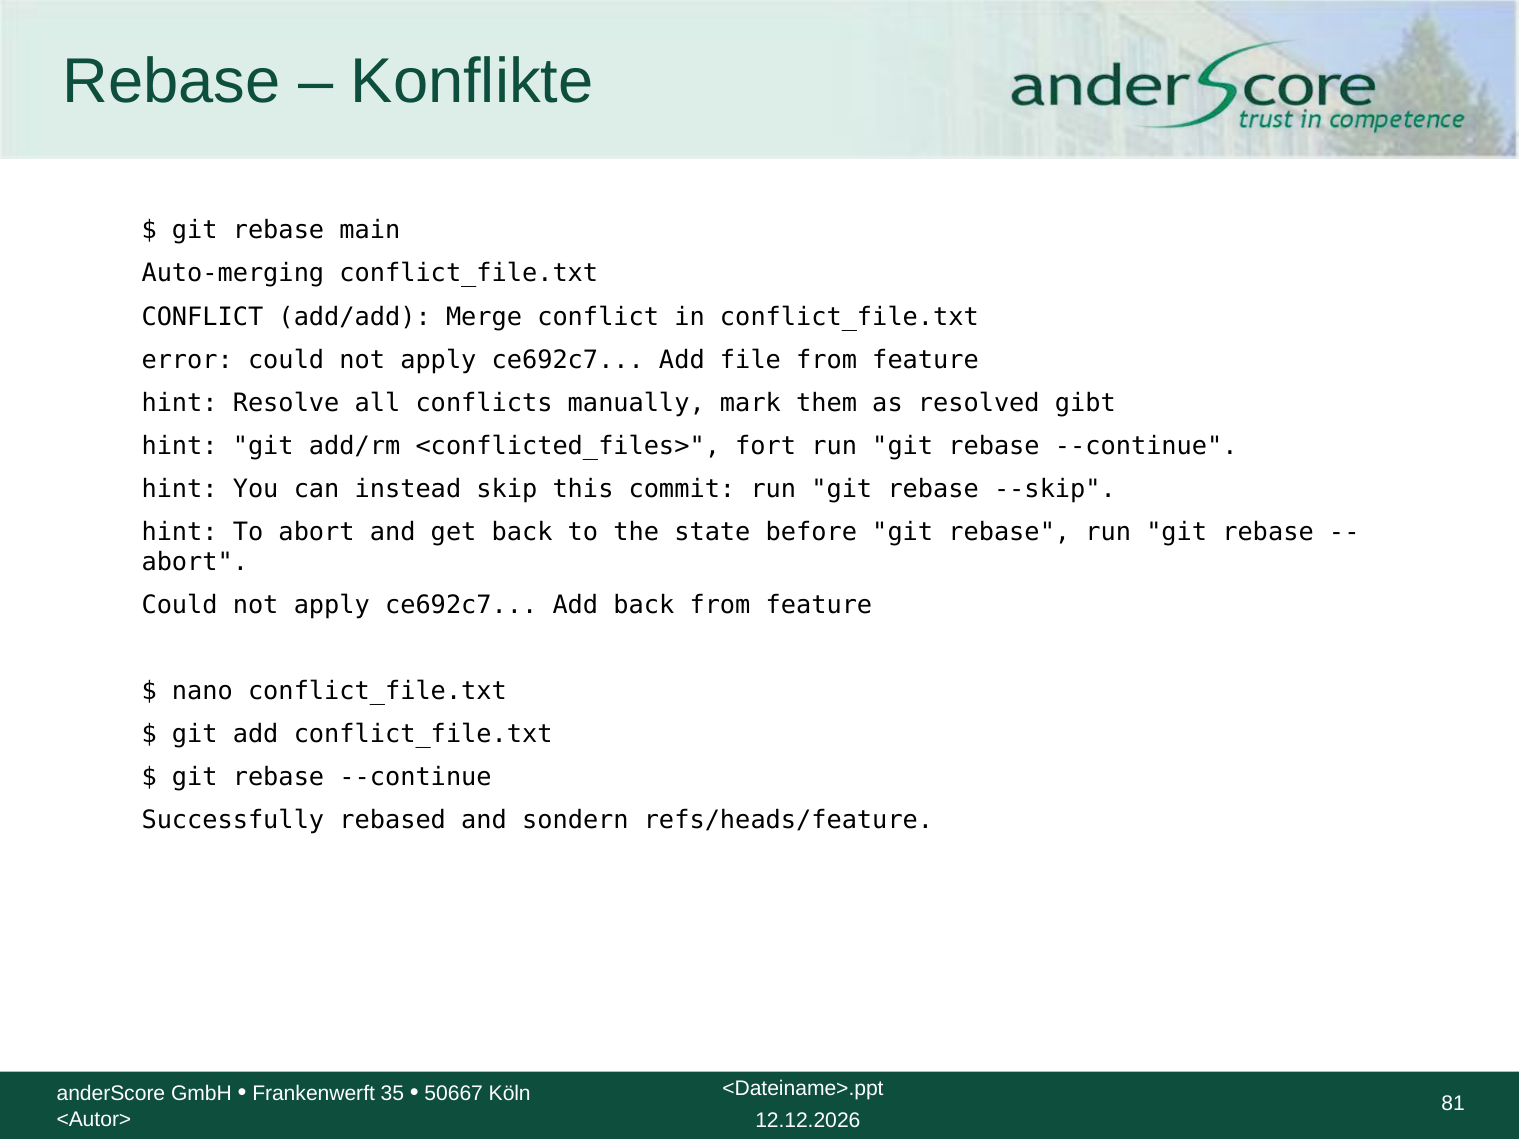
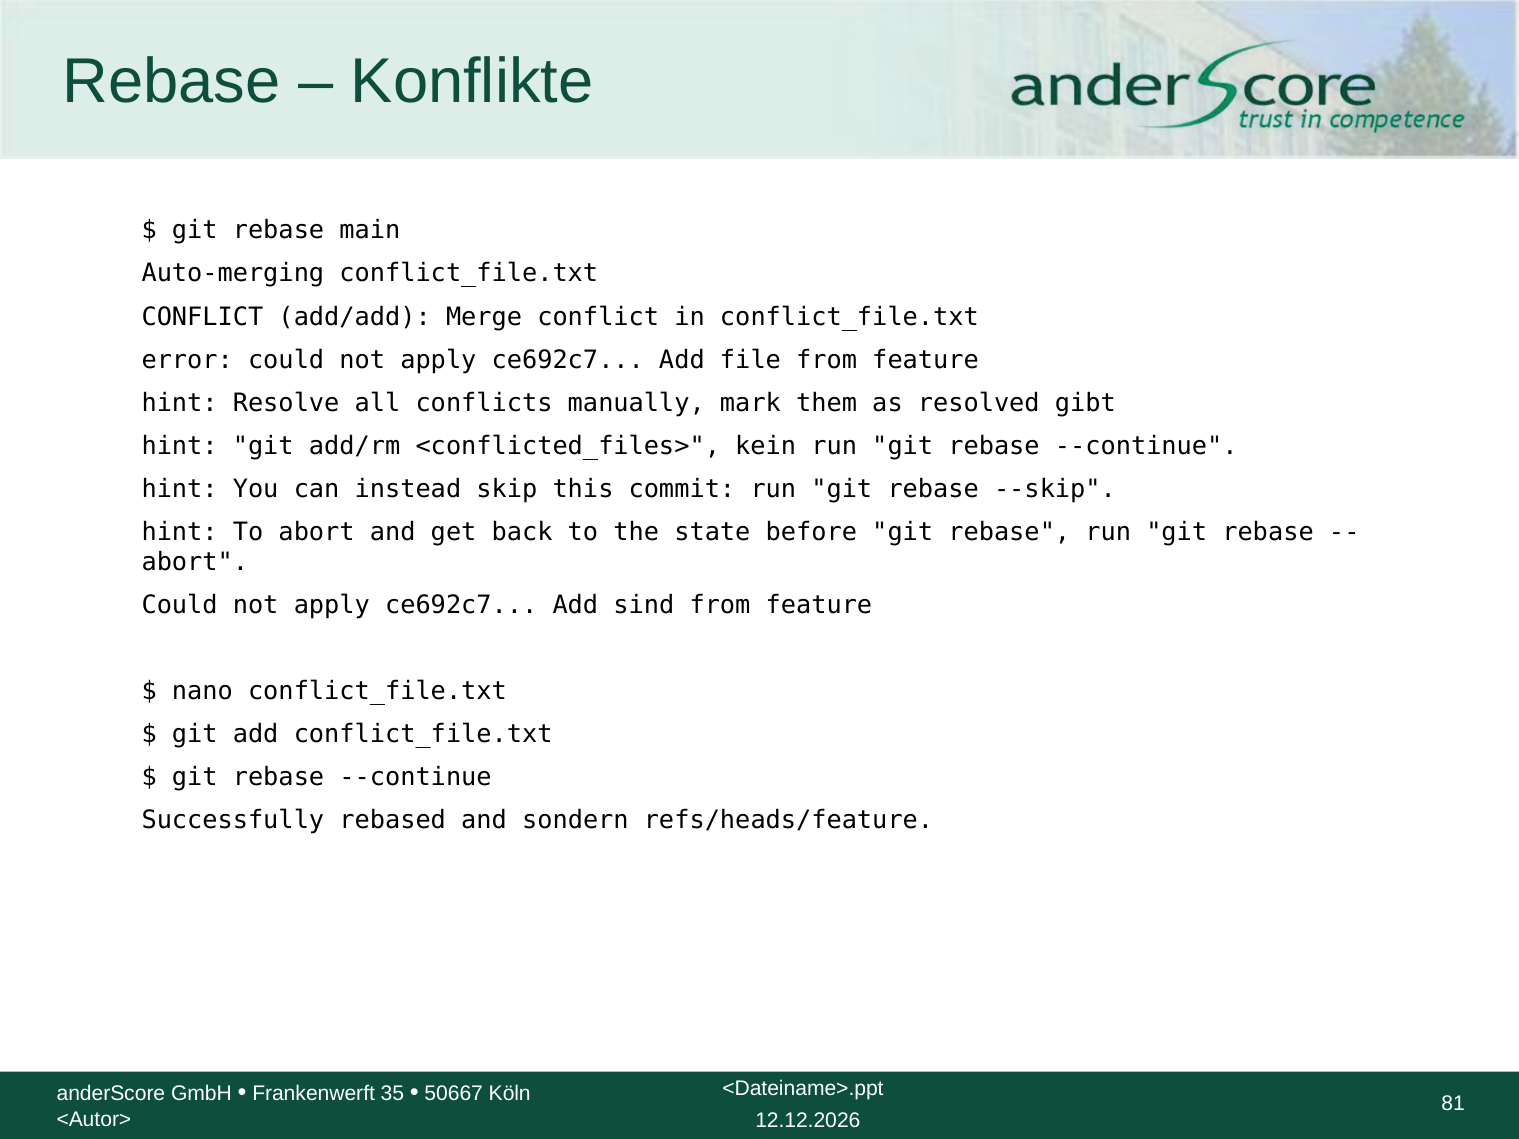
fort: fort -> kein (766, 446)
Add back: back -> sind (644, 605)
